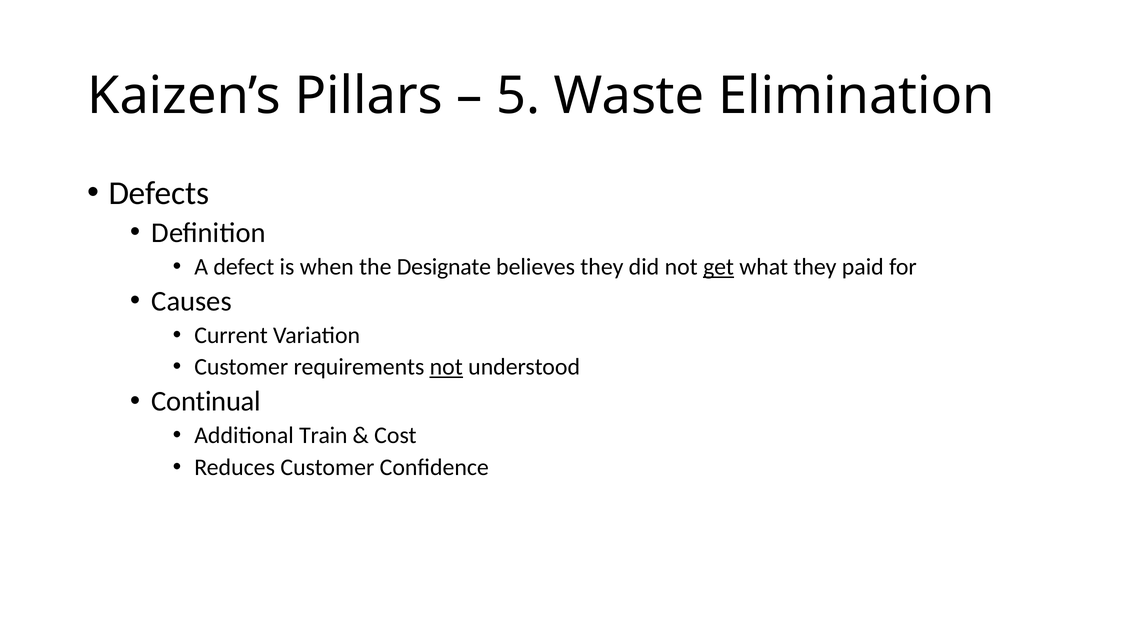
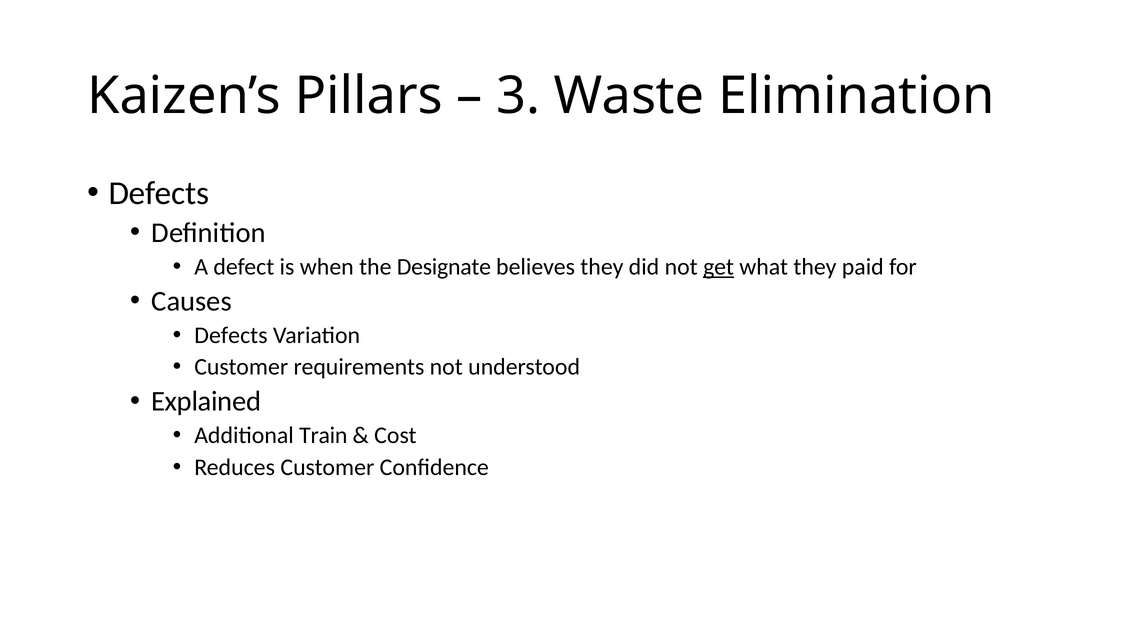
5: 5 -> 3 (518, 96)
Current: Current -> Defects (231, 335)
not underline: present -> none (446, 367)
Continual: Continual -> Explained (206, 401)
